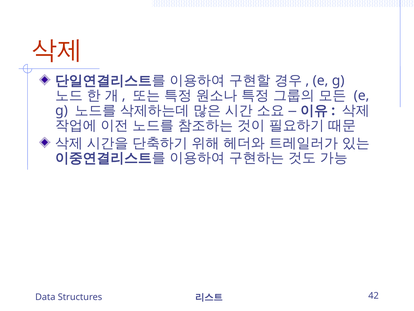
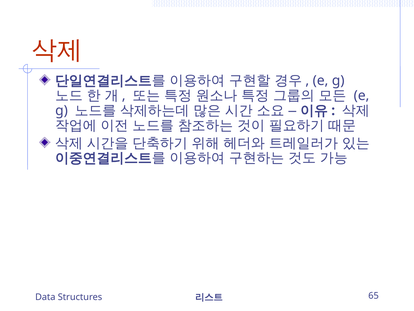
42: 42 -> 65 (374, 295)
